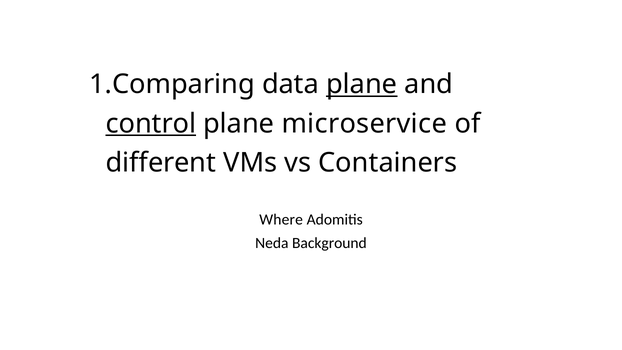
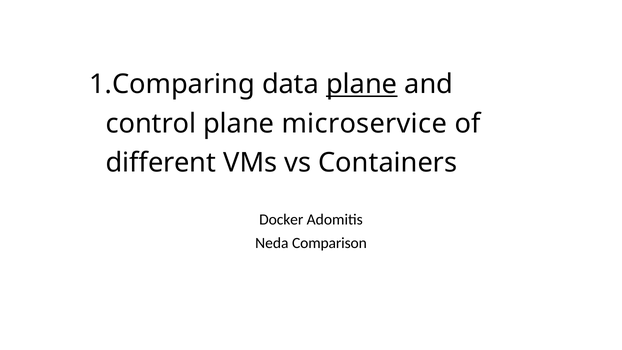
control underline: present -> none (151, 124)
Where: Where -> Docker (281, 220)
Background: Background -> Comparison (329, 243)
